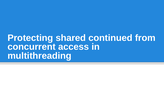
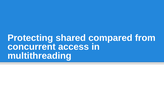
continued: continued -> compared (110, 38)
